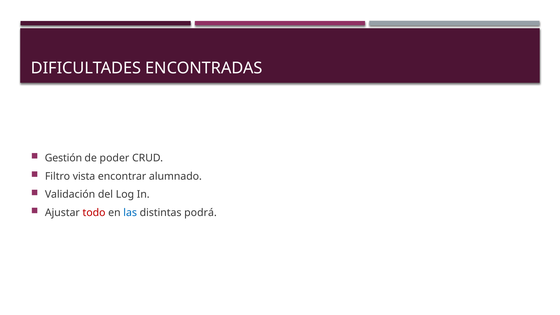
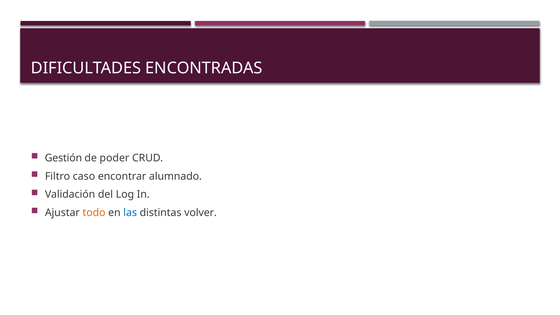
vista: vista -> caso (84, 176)
todo colour: red -> orange (94, 213)
podrá: podrá -> volver (201, 213)
